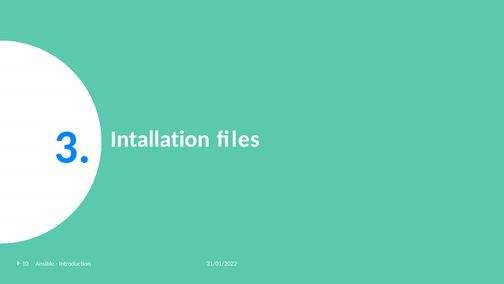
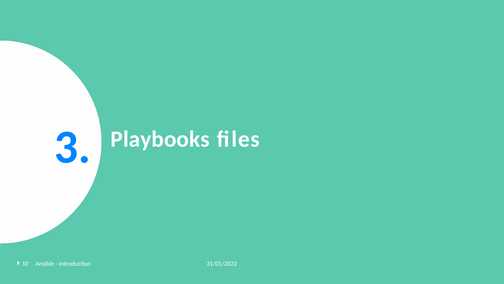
Intallation: Intallation -> Playbooks (160, 139)
